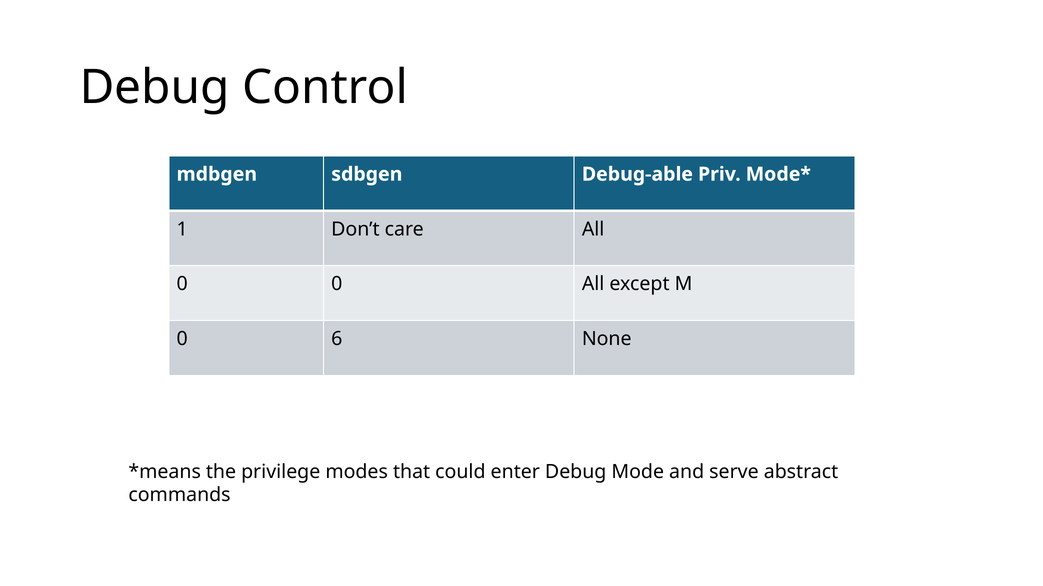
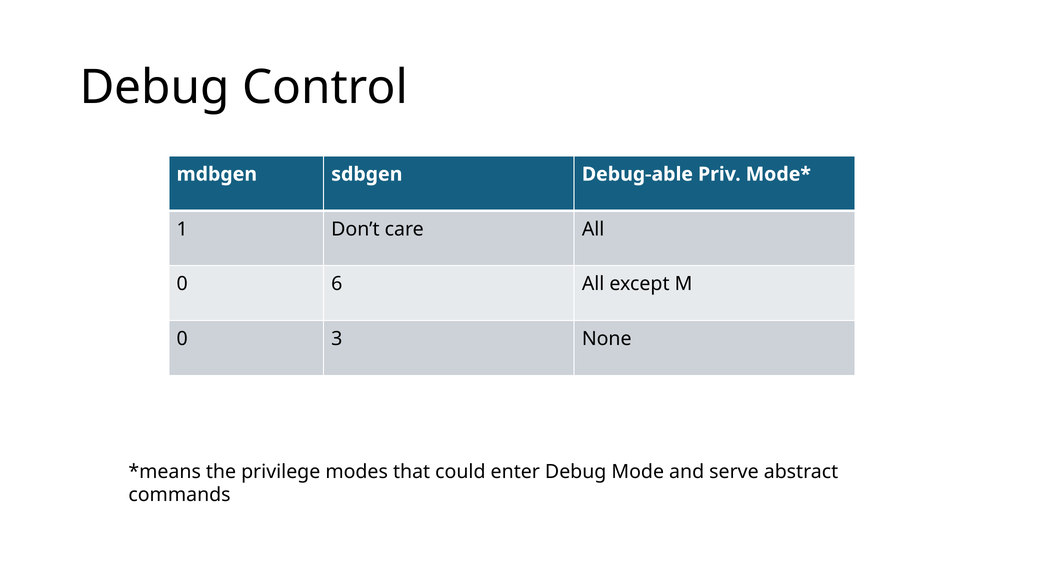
0 0: 0 -> 6 (337, 284)
6: 6 -> 3 (337, 339)
